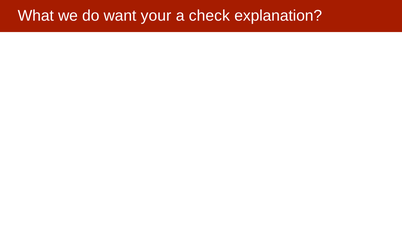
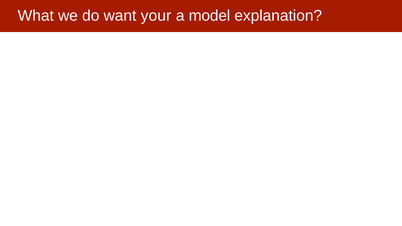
check: check -> model (209, 16)
